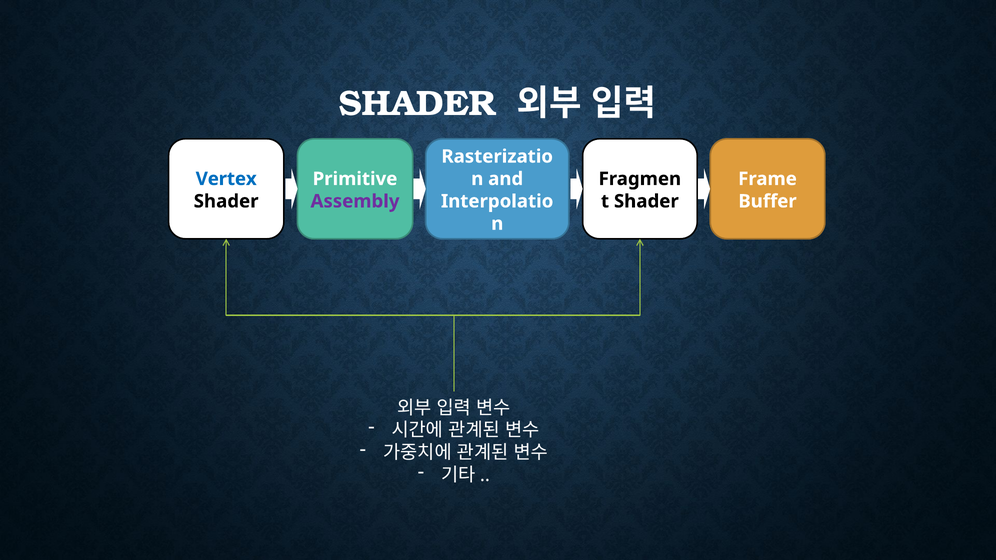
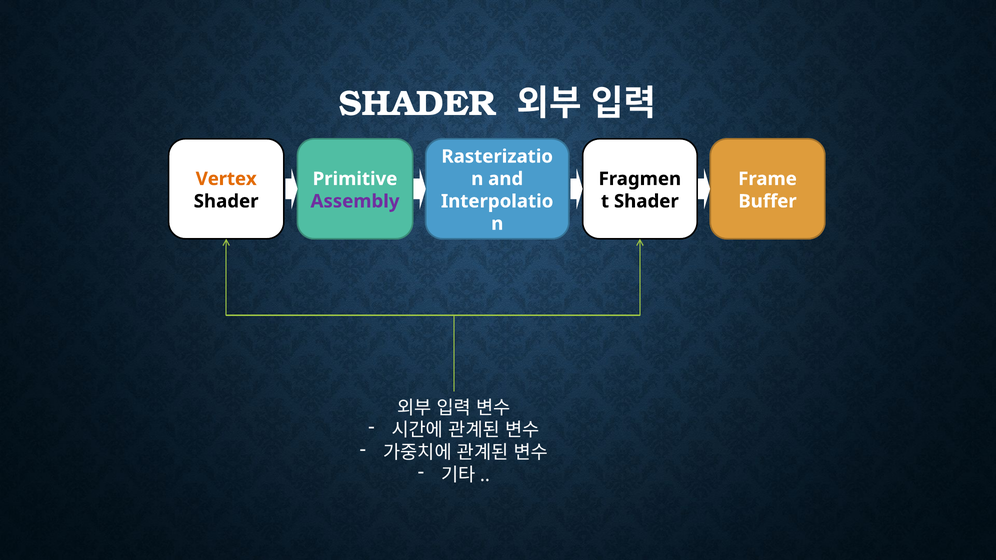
Vertex colour: blue -> orange (226, 179)
